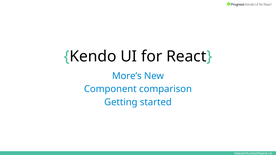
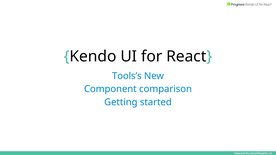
More’s: More’s -> Tools’s (127, 76)
